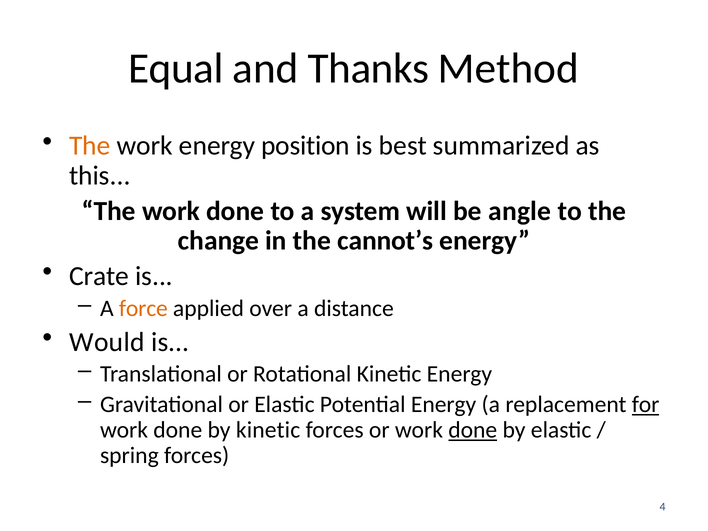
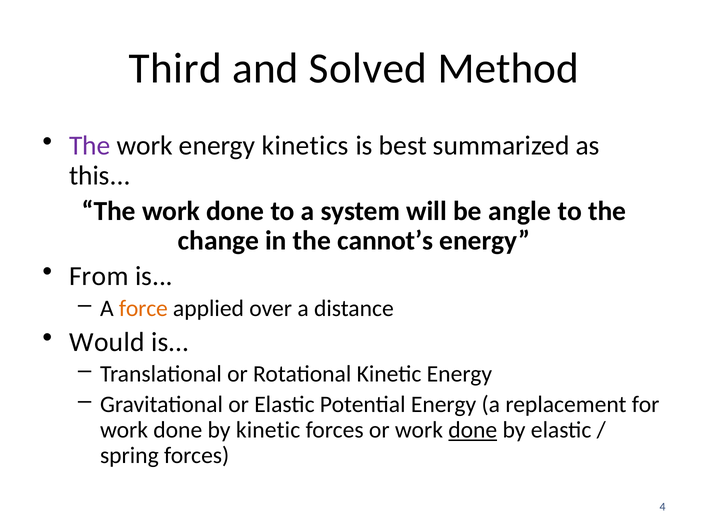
Equal: Equal -> Third (175, 69)
Thanks: Thanks -> Solved (368, 69)
The colour: orange -> purple (90, 146)
position: position -> kinetics (305, 146)
Crate: Crate -> From (99, 276)
for underline: present -> none (646, 405)
